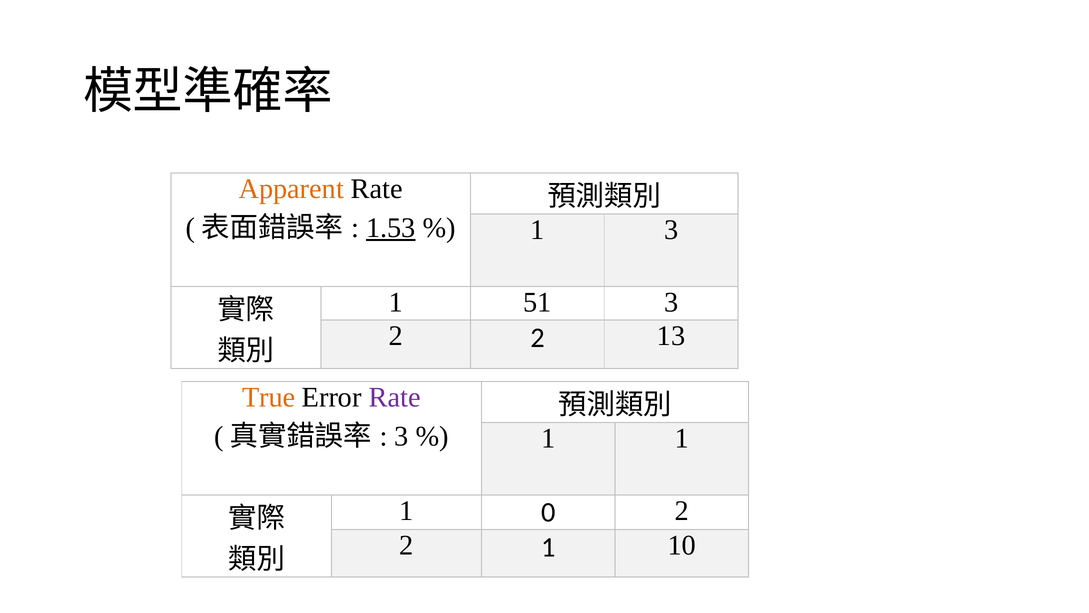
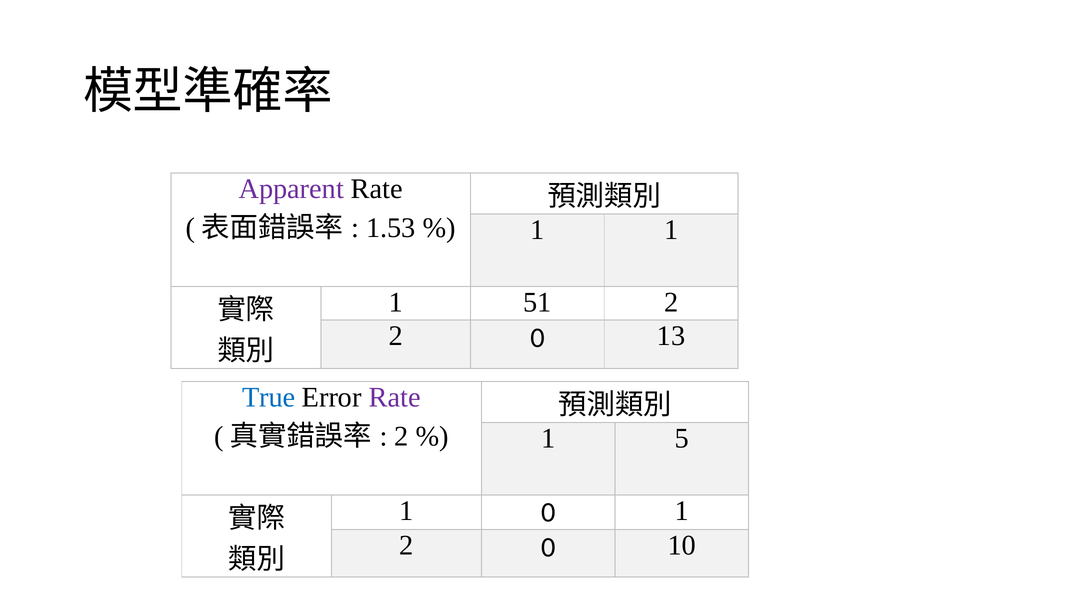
Apparent colour: orange -> purple (291, 189)
1.53 underline: present -> none (391, 228)
1 3: 3 -> 1 (671, 230)
51 3: 3 -> 2 (671, 302)
2: 2 -> 0 (537, 338)
True colour: orange -> blue (269, 397)
3: 3 -> 2 (402, 436)
1 1: 1 -> 5 (682, 438)
0 2: 2 -> 1 (682, 510)
1: 1 -> 0 (548, 547)
